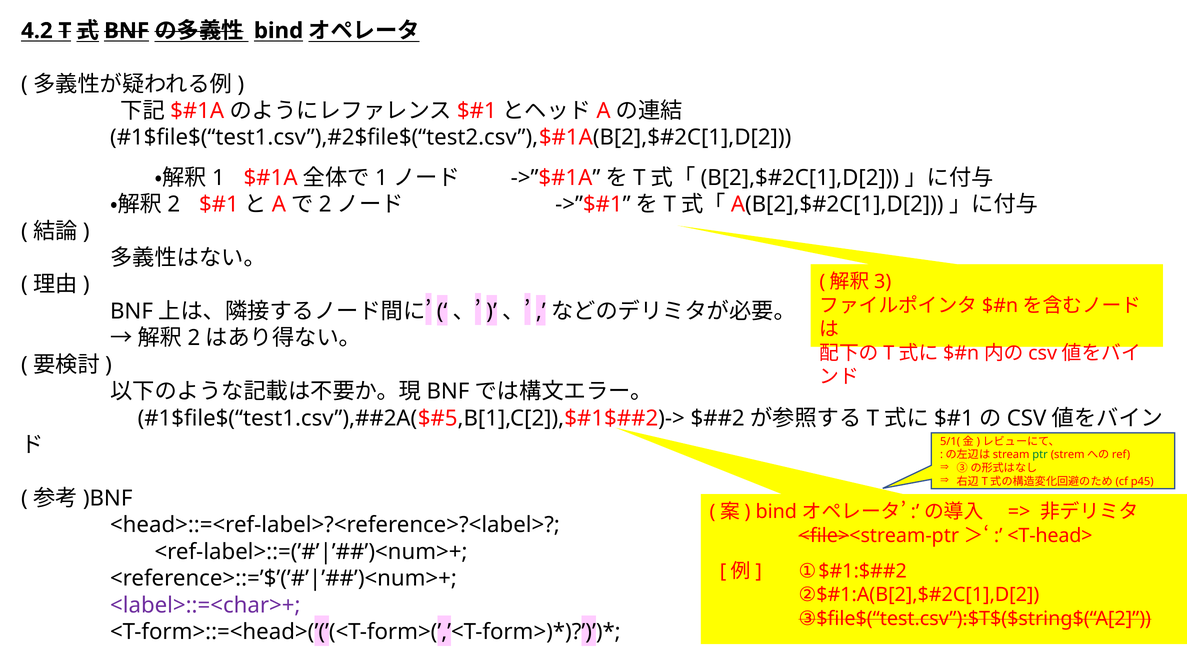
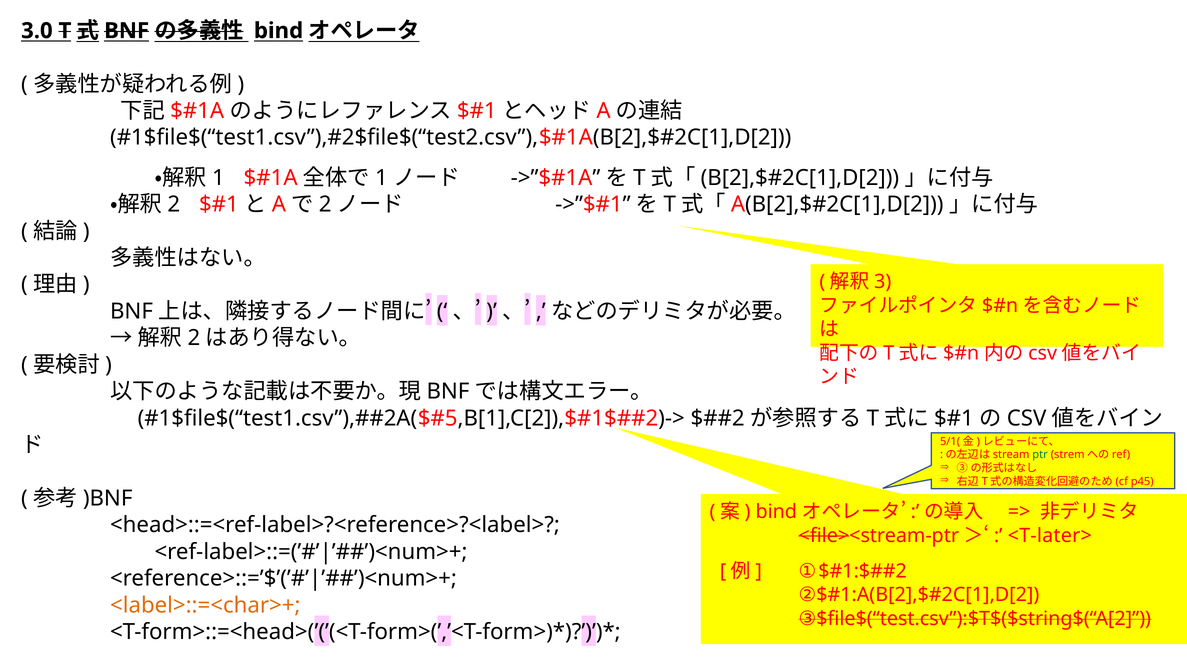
4.2: 4.2 -> 3.0 (37, 31)
<T-head>: <T-head> -> <T-later> (1050, 535)
<label>::=<char>+ colour: purple -> orange (205, 605)
